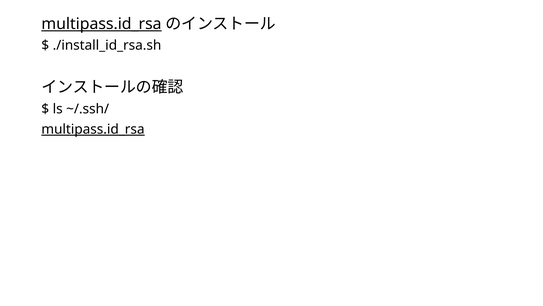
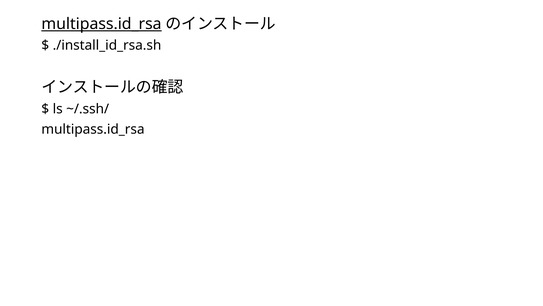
multipass.id_rsa underline: present -> none (93, 129)
